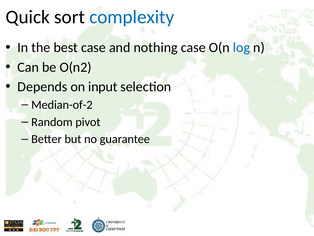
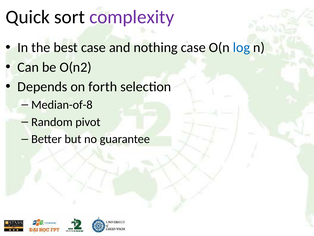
complexity colour: blue -> purple (132, 17)
input: input -> forth (103, 87)
Median-of-2: Median-of-2 -> Median-of-8 (62, 105)
